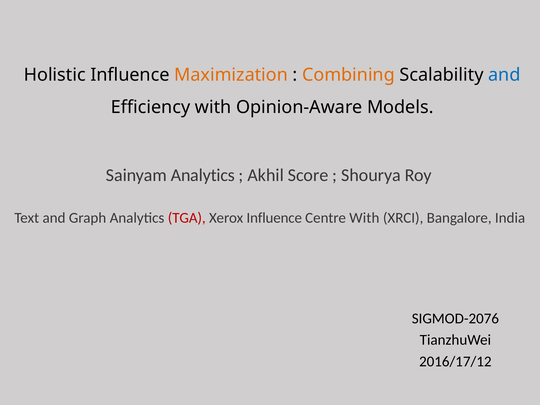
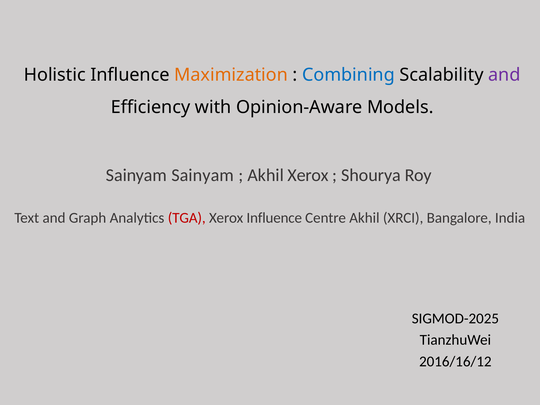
Combining colour: orange -> blue (348, 75)
and colour: blue -> purple (504, 75)
Sainyam Analytics: Analytics -> Sainyam (203, 175)
Akhil Score: Score -> Xerox (308, 175)
Centre With: With -> Akhil (364, 218)
SIGMOD-2076: SIGMOD-2076 -> SIGMOD-2025 (455, 319)
2016/17/12: 2016/17/12 -> 2016/16/12 (455, 361)
